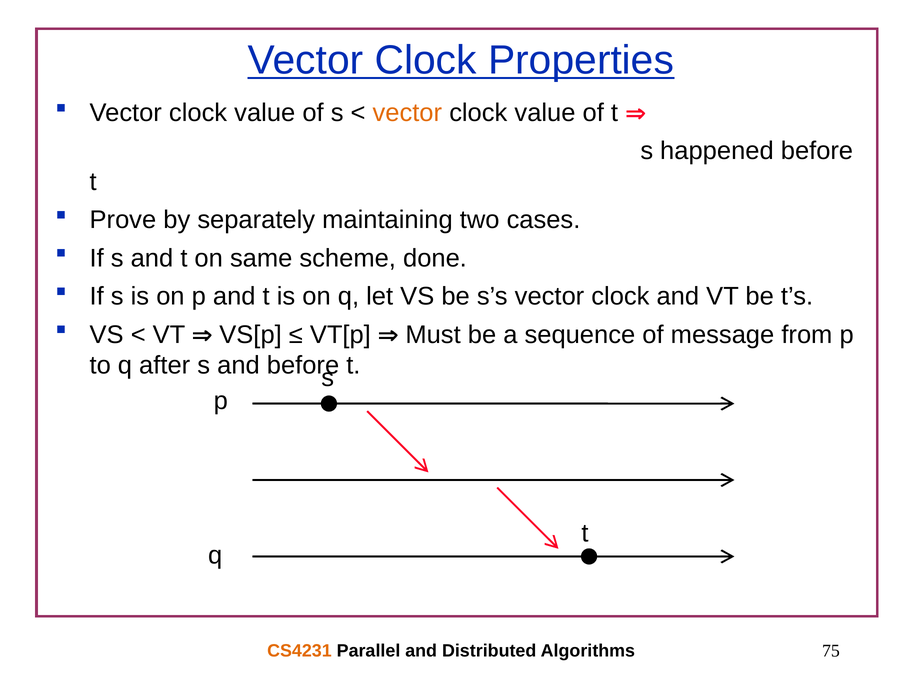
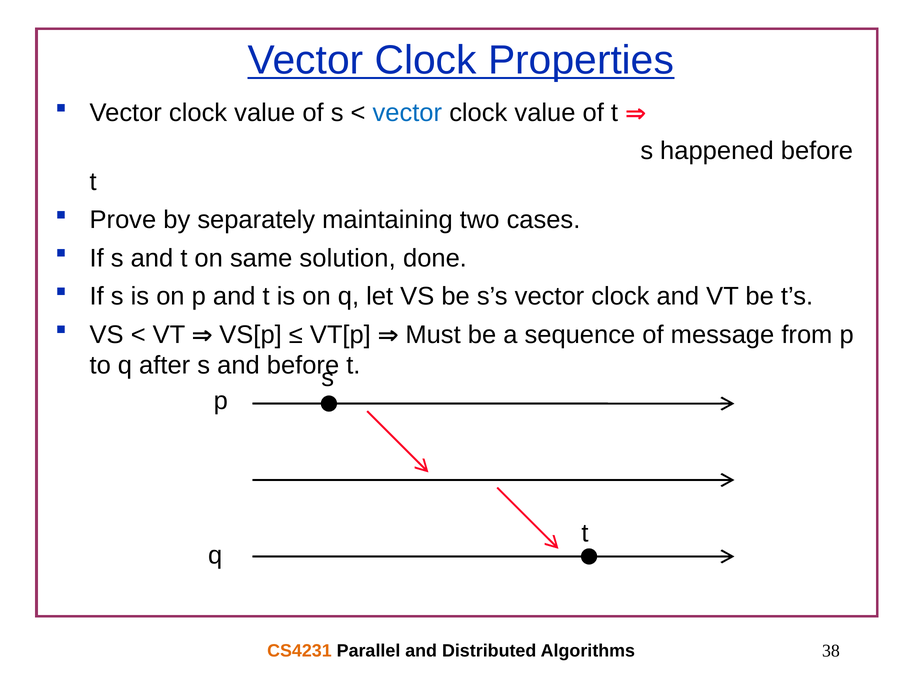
vector colour: orange -> blue (407, 113)
scheme: scheme -> solution (348, 258)
75: 75 -> 38 (831, 651)
